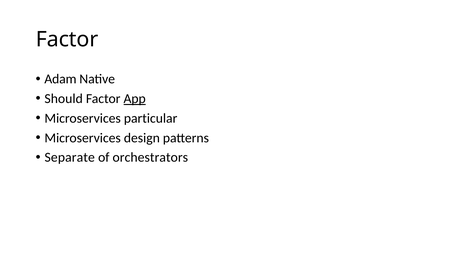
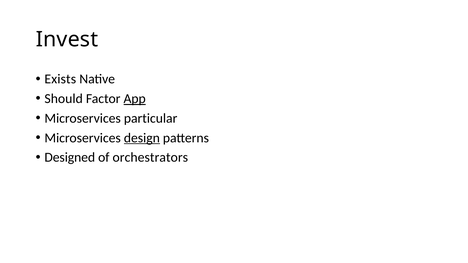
Factor: Factor -> Invest (67, 39)
Adam: Adam -> Exists (60, 79)
design underline: none -> present (142, 138)
Separate: Separate -> Designed (70, 158)
